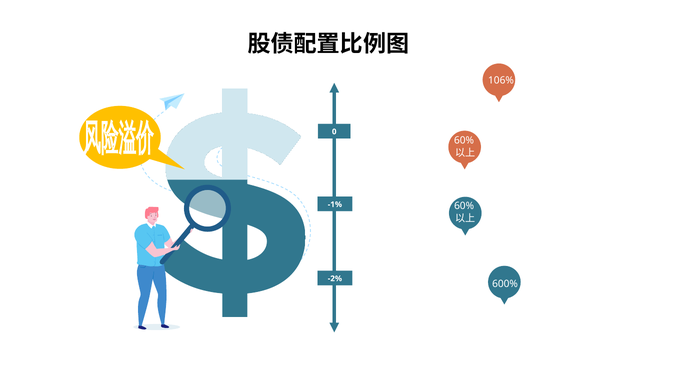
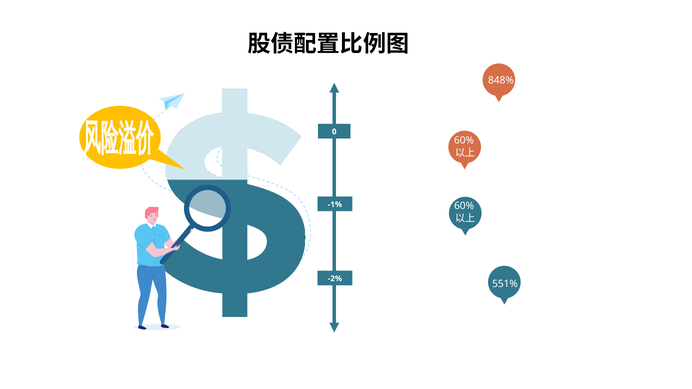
106%: 106% -> 848% (501, 81)
600%: 600% -> 551% (505, 284)
